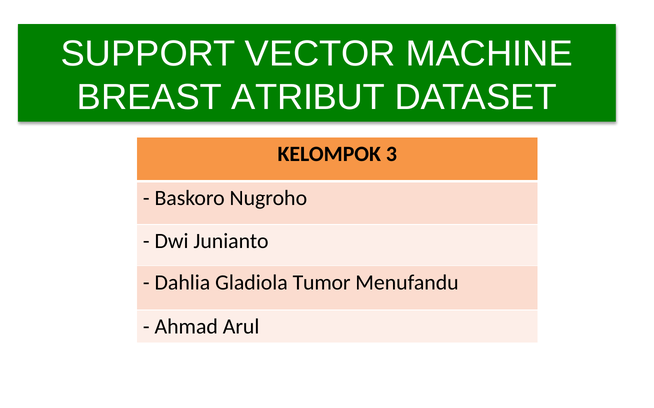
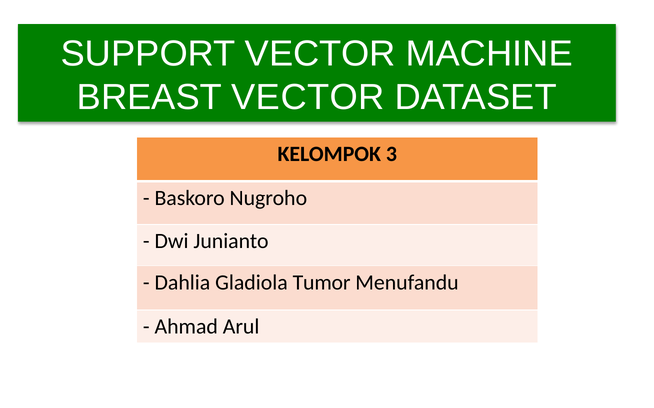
BREAST ATRIBUT: ATRIBUT -> VECTOR (308, 97)
